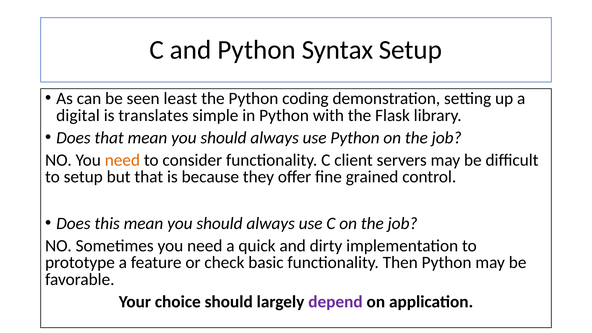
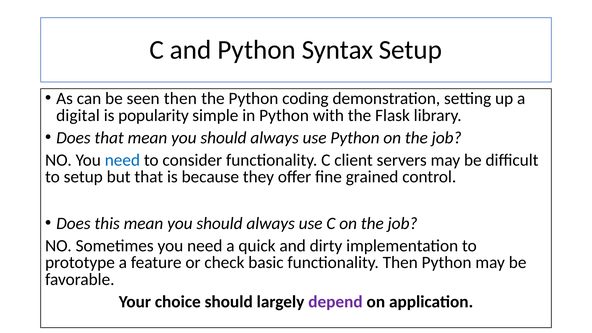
seen least: least -> then (180, 99)
translates: translates -> popularity (153, 115)
need colour: orange -> blue (122, 160)
